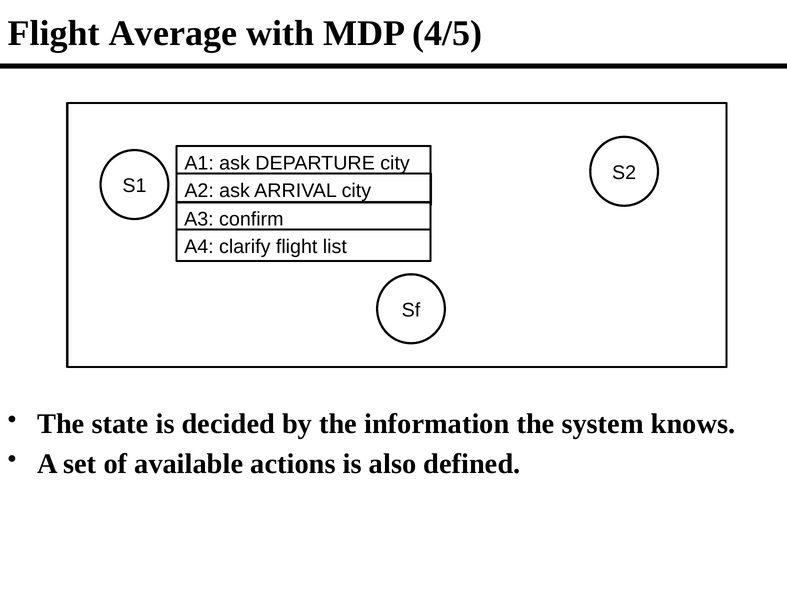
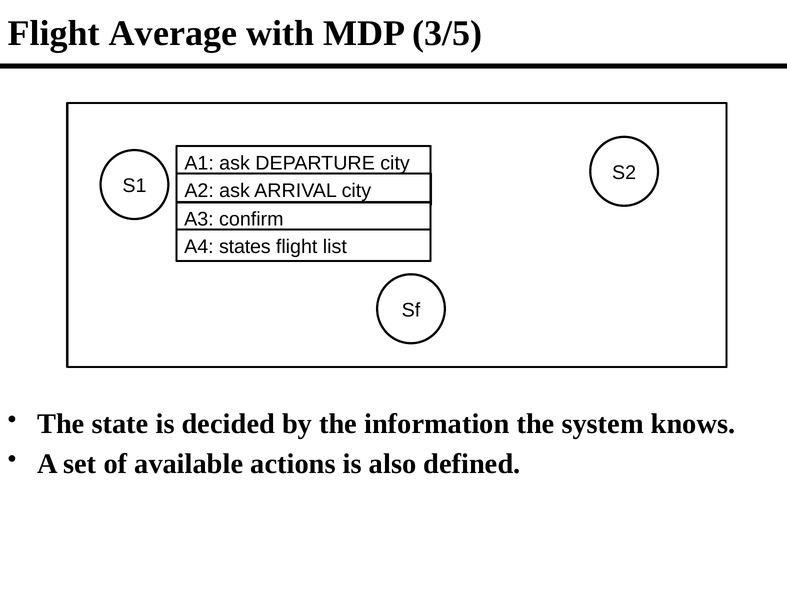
4/5: 4/5 -> 3/5 (447, 34)
clarify: clarify -> states (245, 246)
